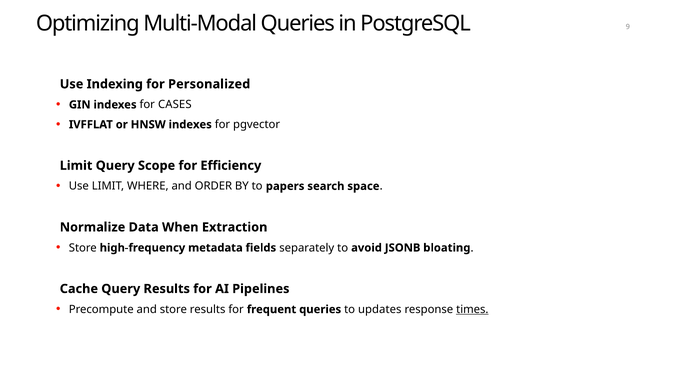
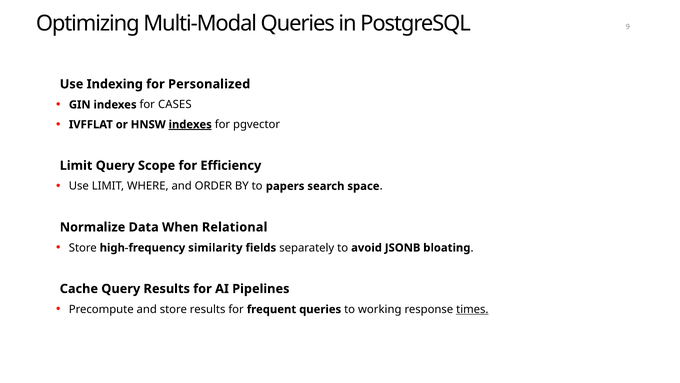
indexes underline: none -> present (190, 124)
Extraction: Extraction -> Relational (235, 227)
metadata: metadata -> similarity (215, 247)
updates: updates -> working (380, 309)
